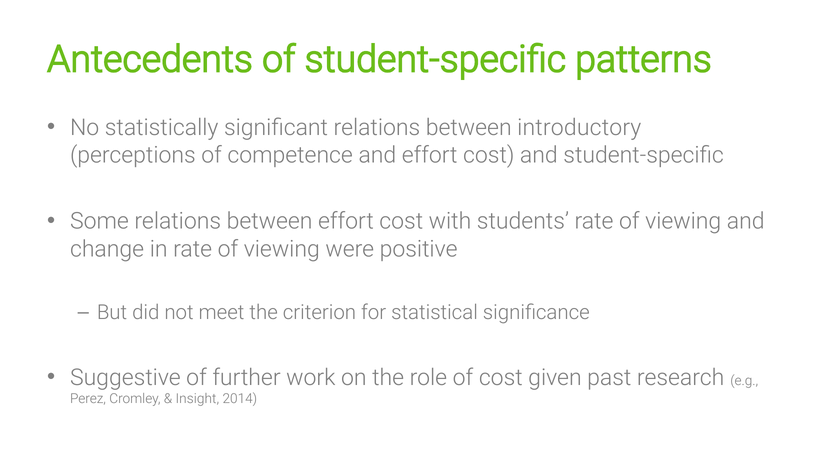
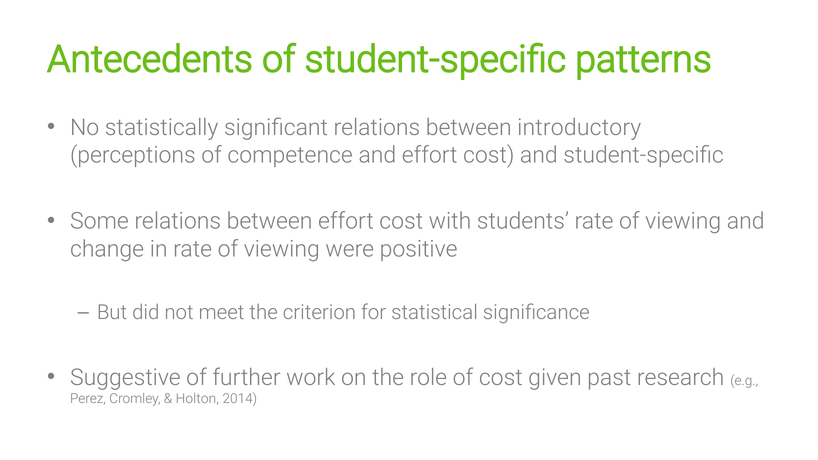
Insight: Insight -> Holton (197, 399)
